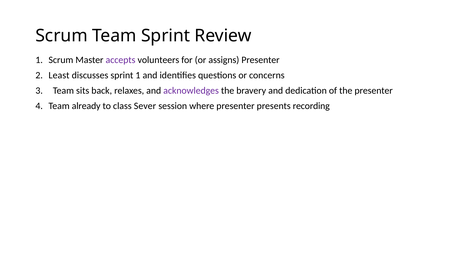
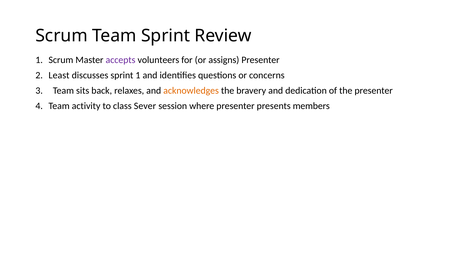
acknowledges colour: purple -> orange (191, 90)
already: already -> activity (86, 106)
recording: recording -> members (311, 106)
